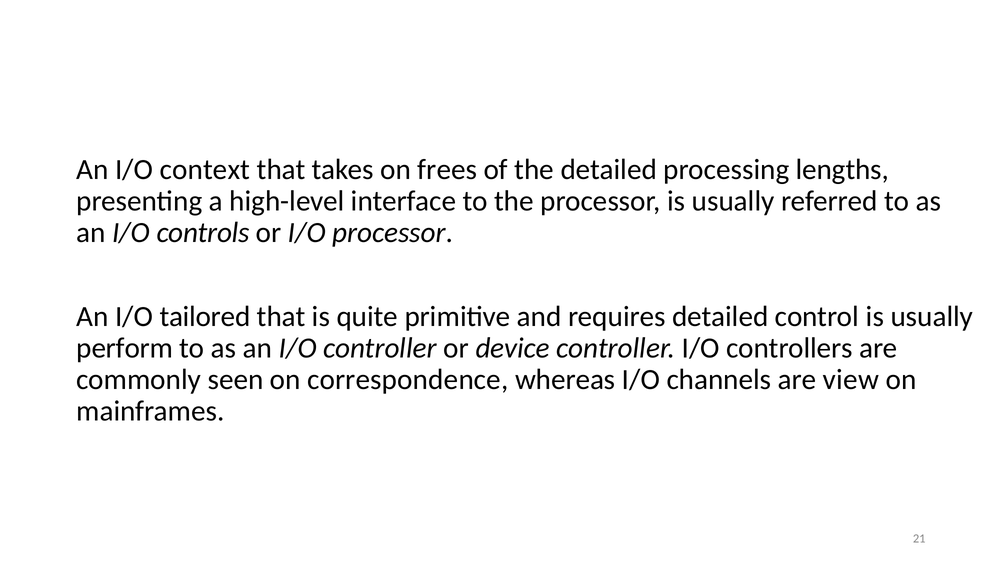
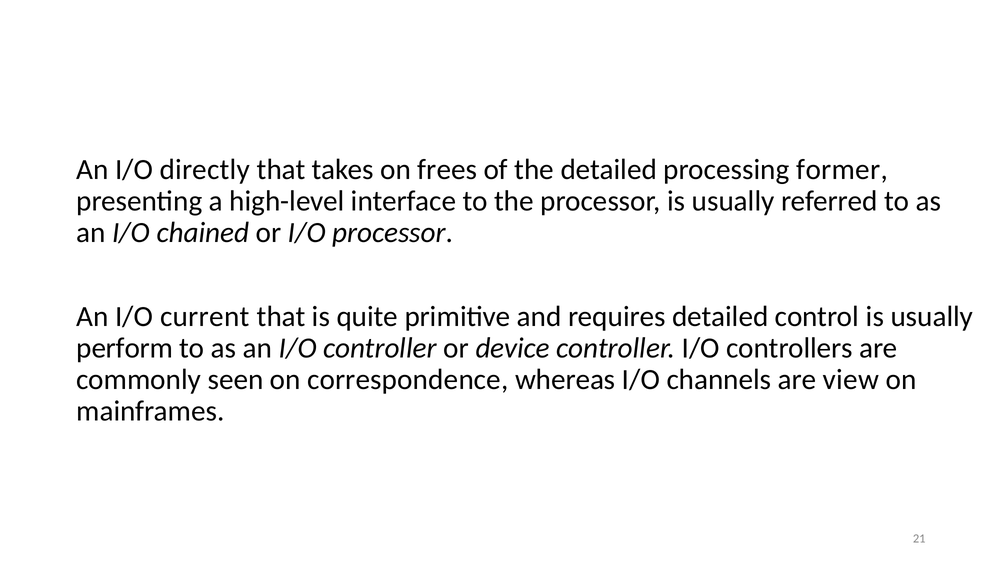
context: context -> directly (205, 169)
lengths: lengths -> former (842, 169)
controls: controls -> chained (203, 232)
tailored: tailored -> current (205, 316)
